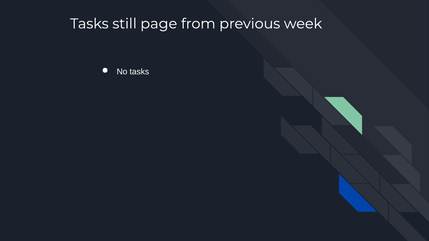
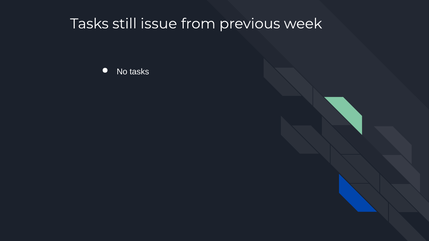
page: page -> issue (159, 24)
